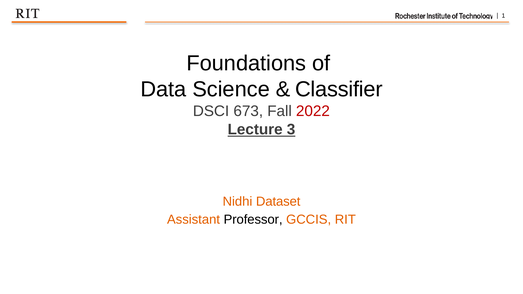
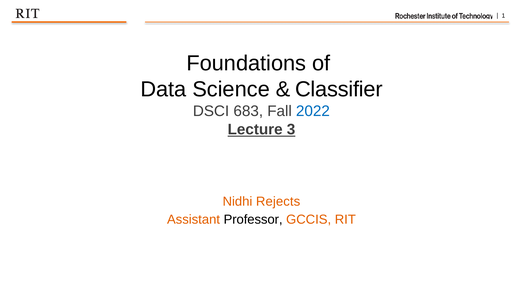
673: 673 -> 683 (248, 111)
2022 colour: red -> blue (313, 111)
Dataset: Dataset -> Rejects (278, 202)
